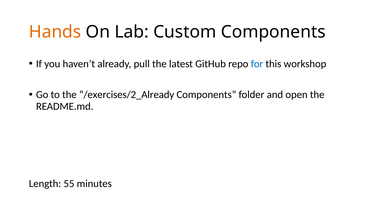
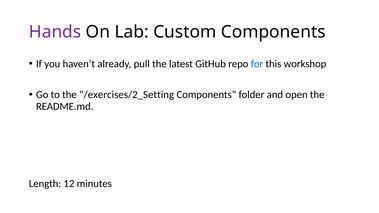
Hands colour: orange -> purple (55, 32)
/exercises/2_Already: /exercises/2_Already -> /exercises/2_Setting (127, 95)
55: 55 -> 12 (69, 184)
